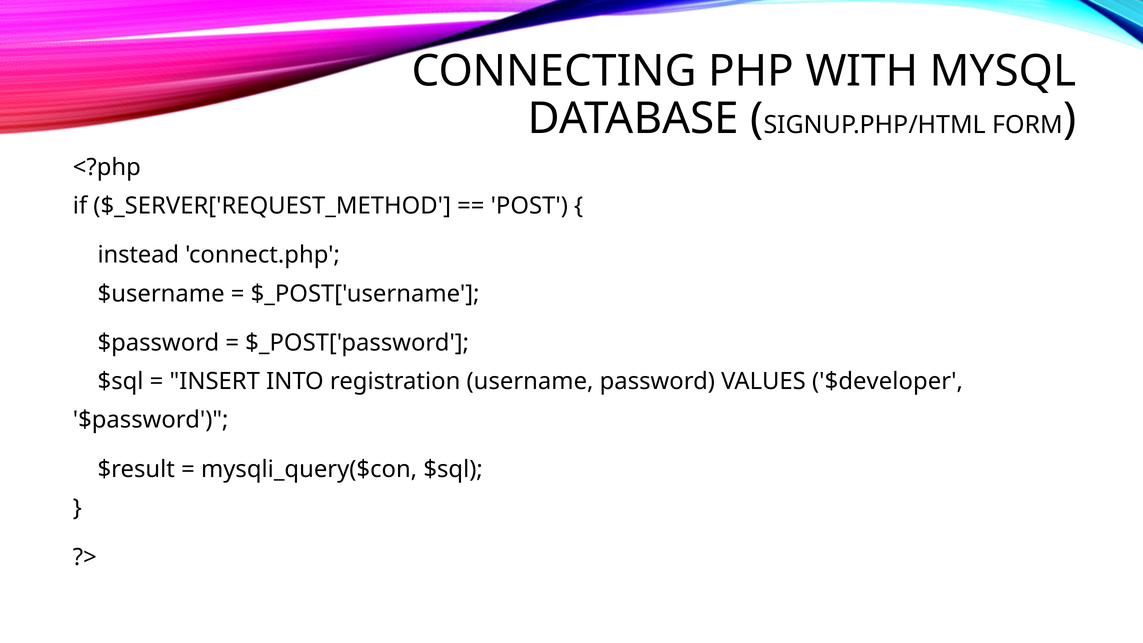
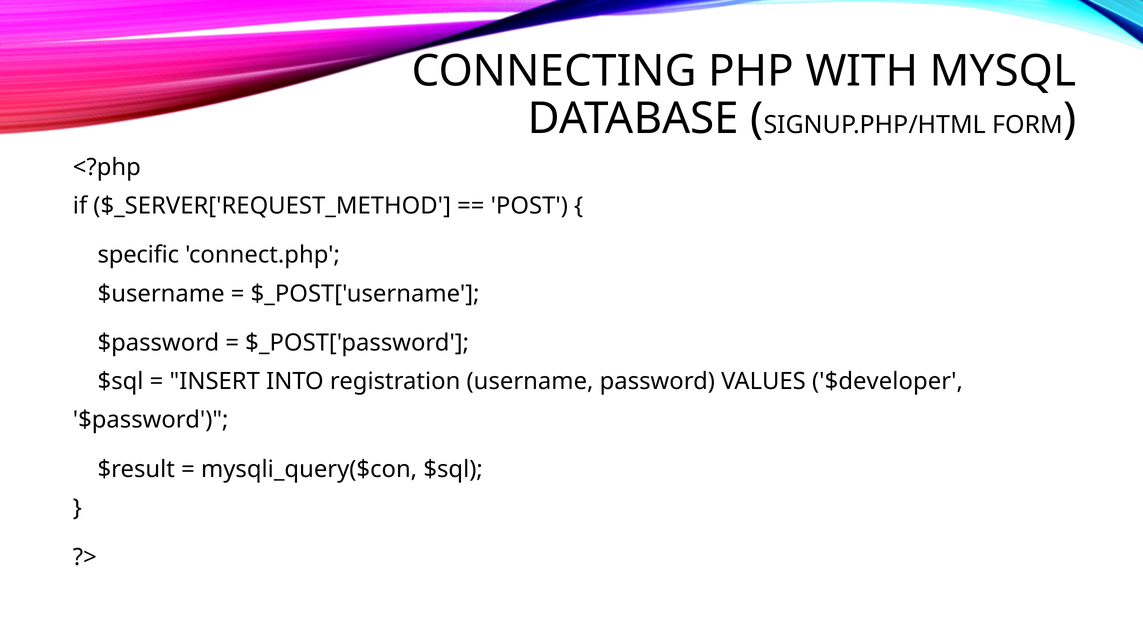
instead: instead -> specific (138, 255)
